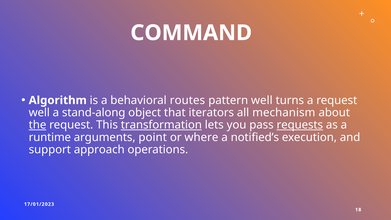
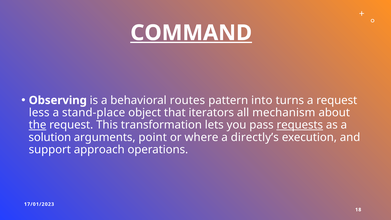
COMMAND underline: none -> present (191, 33)
Algorithm: Algorithm -> Observing (58, 100)
pattern well: well -> into (262, 100)
well: well -> less (39, 113)
stand-along: stand-along -> stand-place (94, 113)
transformation underline: present -> none (161, 125)
runtime: runtime -> solution (50, 137)
notified’s: notified’s -> directly’s (255, 137)
